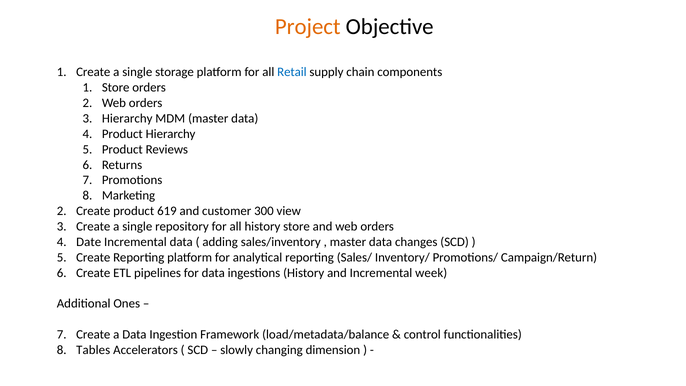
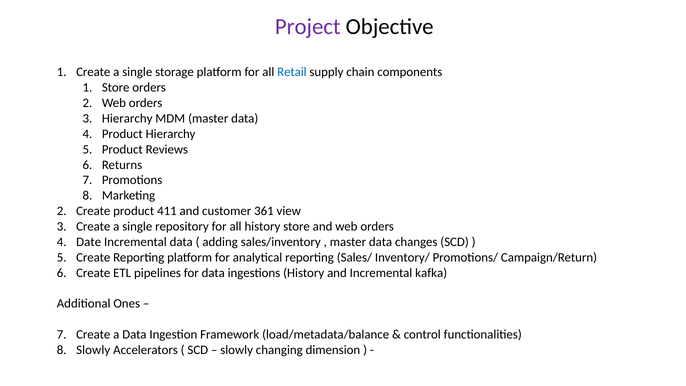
Project colour: orange -> purple (308, 27)
619: 619 -> 411 (167, 211)
300: 300 -> 361 (264, 211)
week: week -> kafka (431, 273)
Tables: Tables -> Slowly (93, 350)
